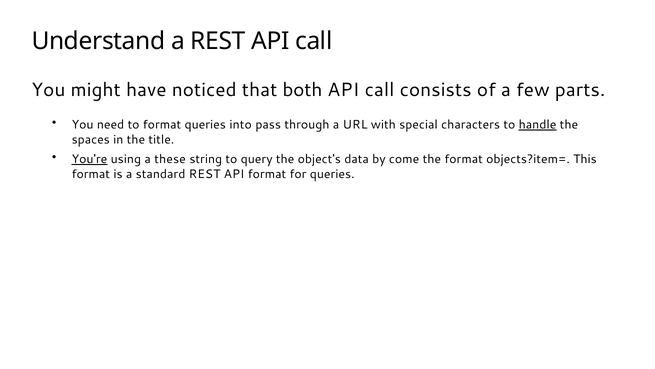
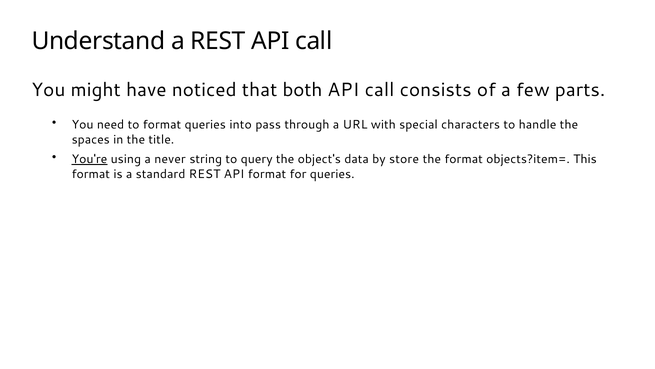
handle underline: present -> none (538, 125)
these: these -> never (170, 159)
come: come -> store (404, 159)
